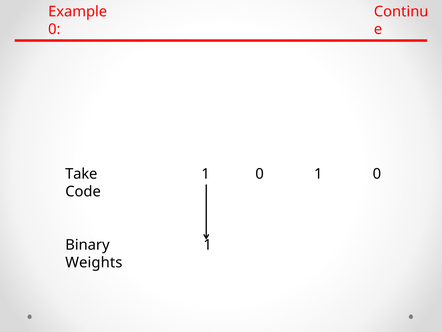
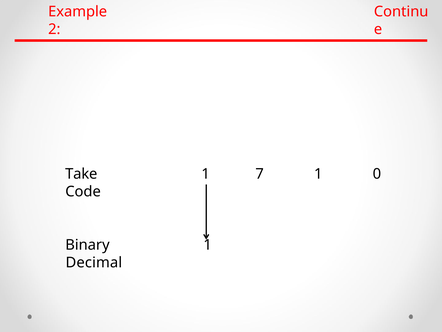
0: 0 -> 2 (54, 29)
0: 0 -> 7 (260, 174)
Weights: Weights -> Decimal (94, 262)
